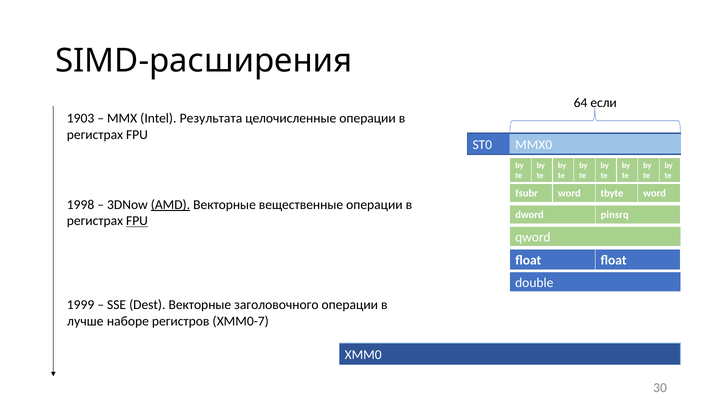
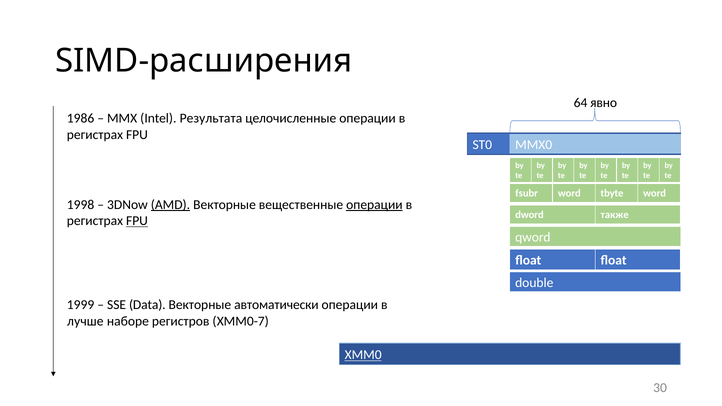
если: если -> явно (604, 103)
1903: 1903 -> 1986 (81, 118)
операции underline: none -> present (374, 205)
pinsrq: pinsrq -> также (615, 215)
Dest: Dest -> Data (147, 305)
заголовочного: заголовочного -> автоматически (276, 305)
XMM0 underline: none -> present (363, 355)
